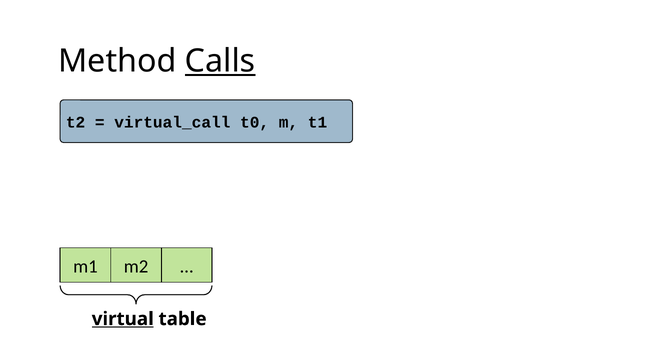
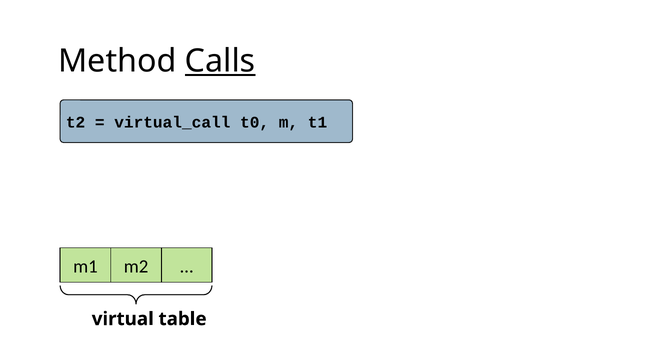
virtual underline: present -> none (123, 319)
